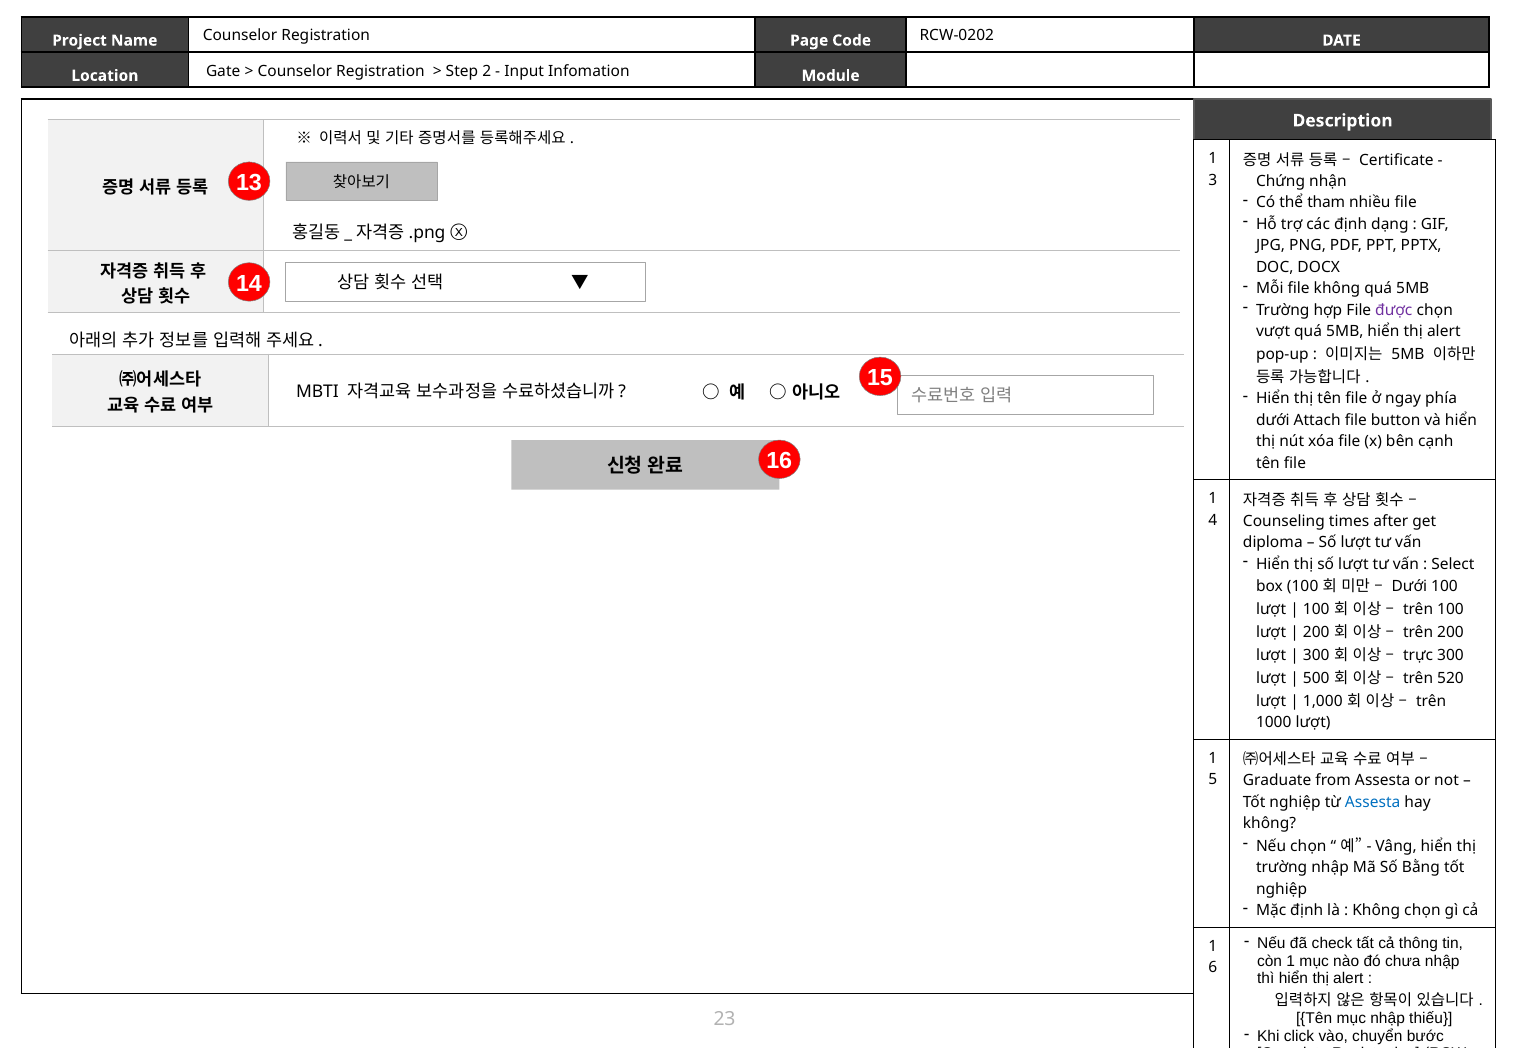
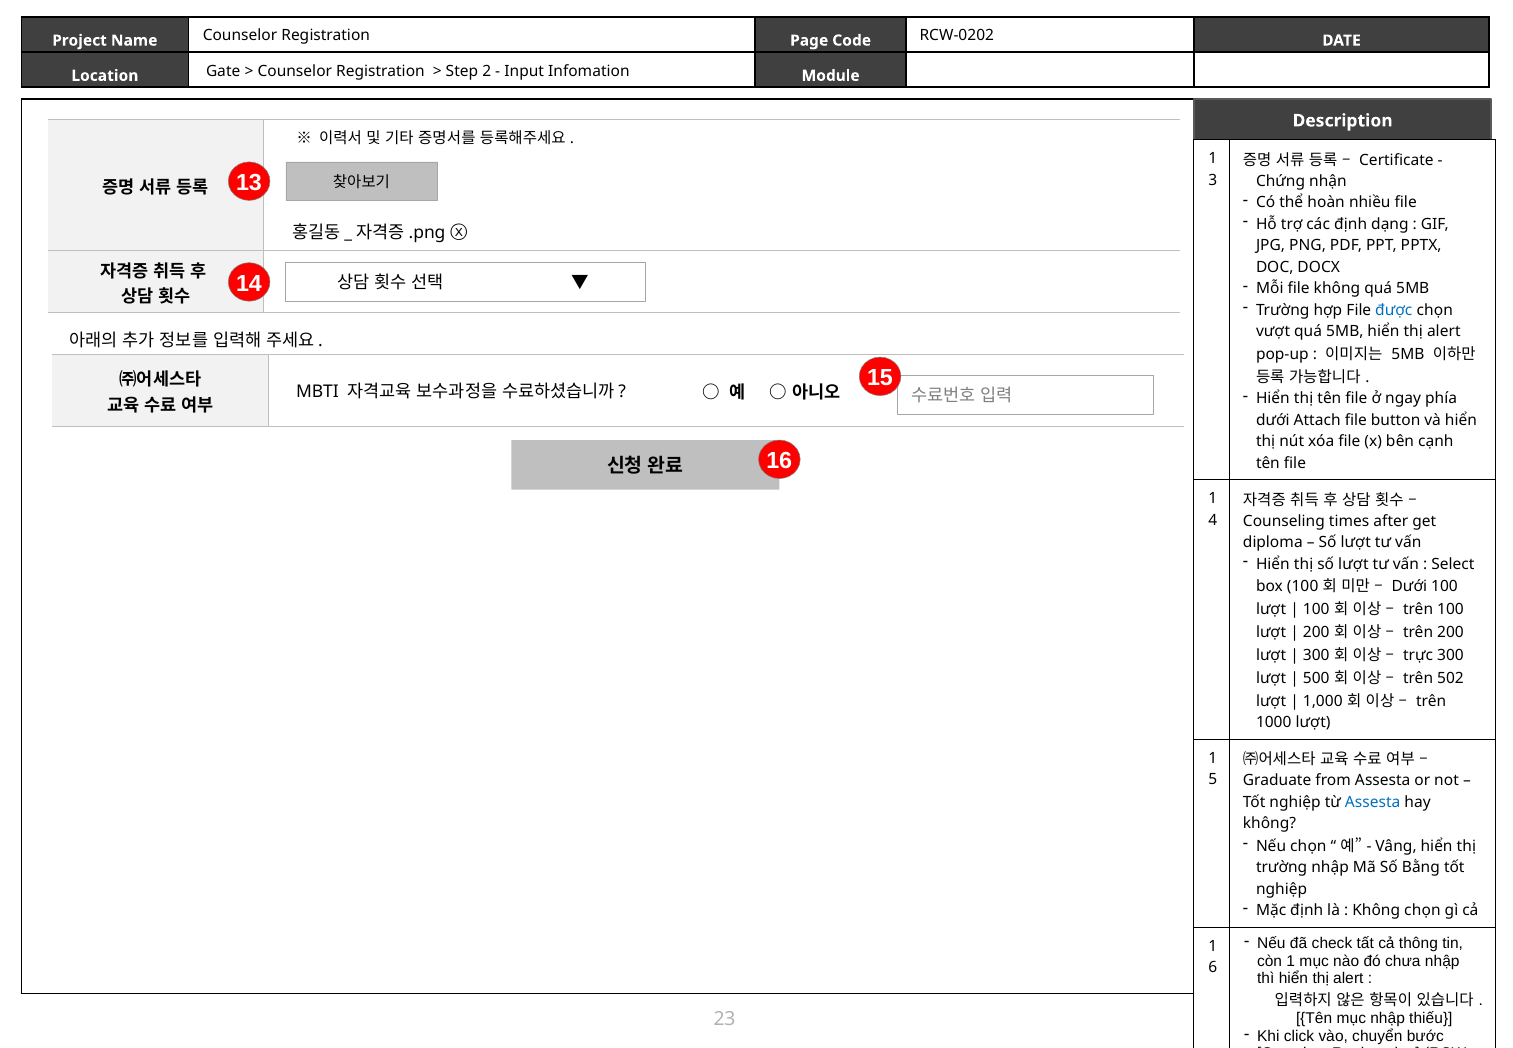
tham: tham -> hoàn (1326, 203)
được colour: purple -> blue (1394, 310)
520: 520 -> 502 (1450, 678)
